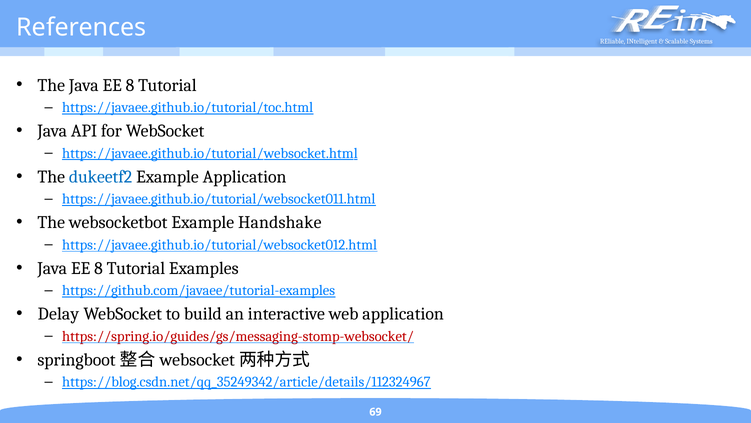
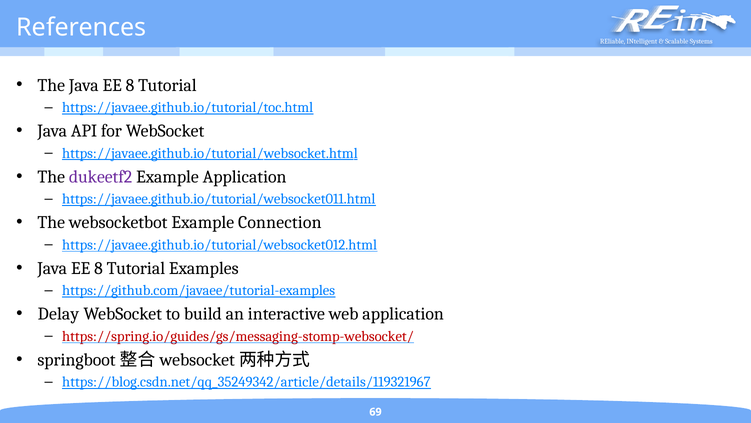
dukeetf2 colour: blue -> purple (101, 176)
Handshake: Handshake -> Connection (280, 222)
https://blog.csdn.net/qq_35249342/article/details/112324967: https://blog.csdn.net/qq_35249342/article/details/112324967 -> https://blog.csdn.net/qq_35249342/article/details/119321967 (246, 382)
